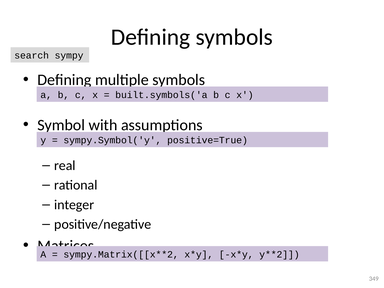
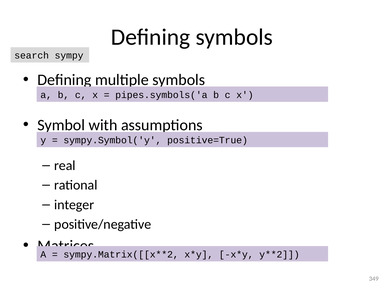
built.symbols('a: built.symbols('a -> pipes.symbols('a (161, 95)
